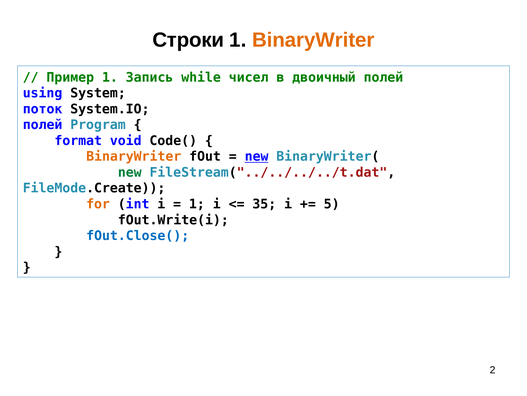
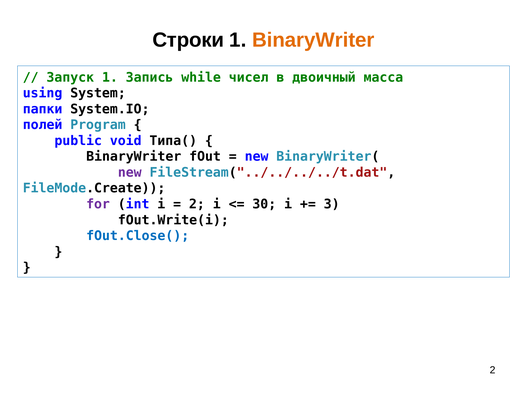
Пример: Пример -> Запуск (70, 77)
двоичный полей: полей -> масса (383, 77)
поток: поток -> папки (43, 109)
format: format -> public (78, 141)
Code(: Code( -> Типа( (173, 141)
BinaryWriter colour: orange -> black (134, 156)
new underline: present -> none (257, 156)
new colour: green -> purple (130, 172)
for colour: orange -> purple (98, 204)
1: 1 -> 2 (197, 204)
35: 35 -> 30 (264, 204)
5: 5 -> 3 (332, 204)
